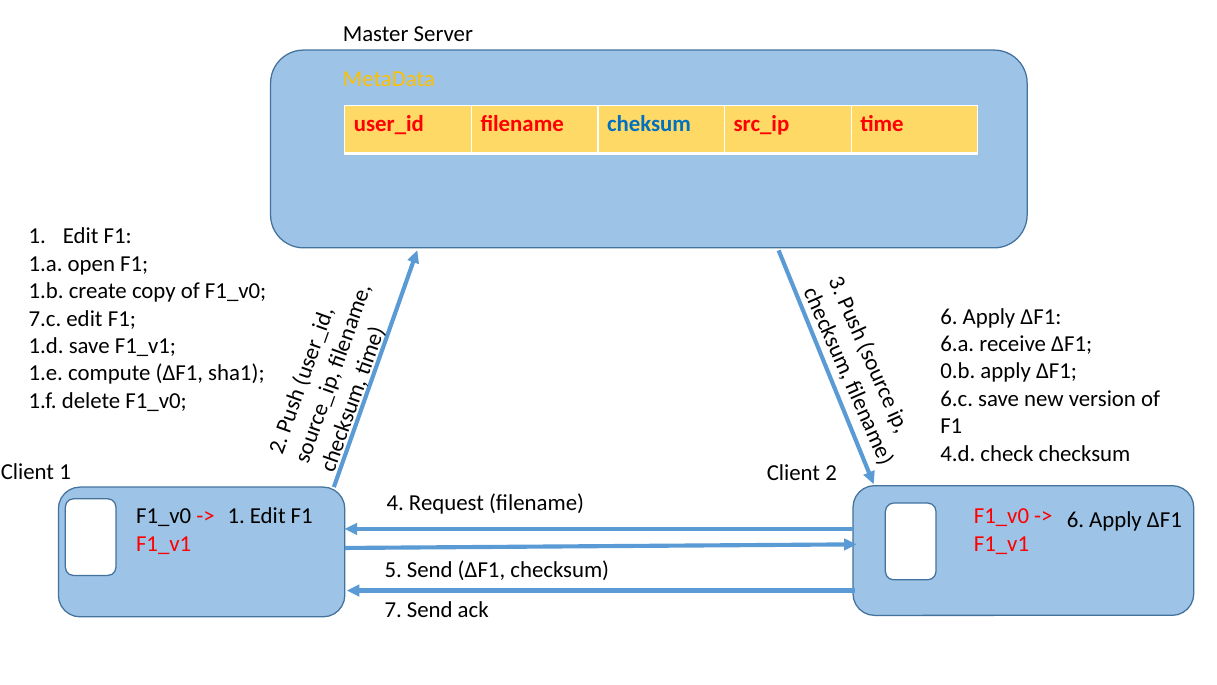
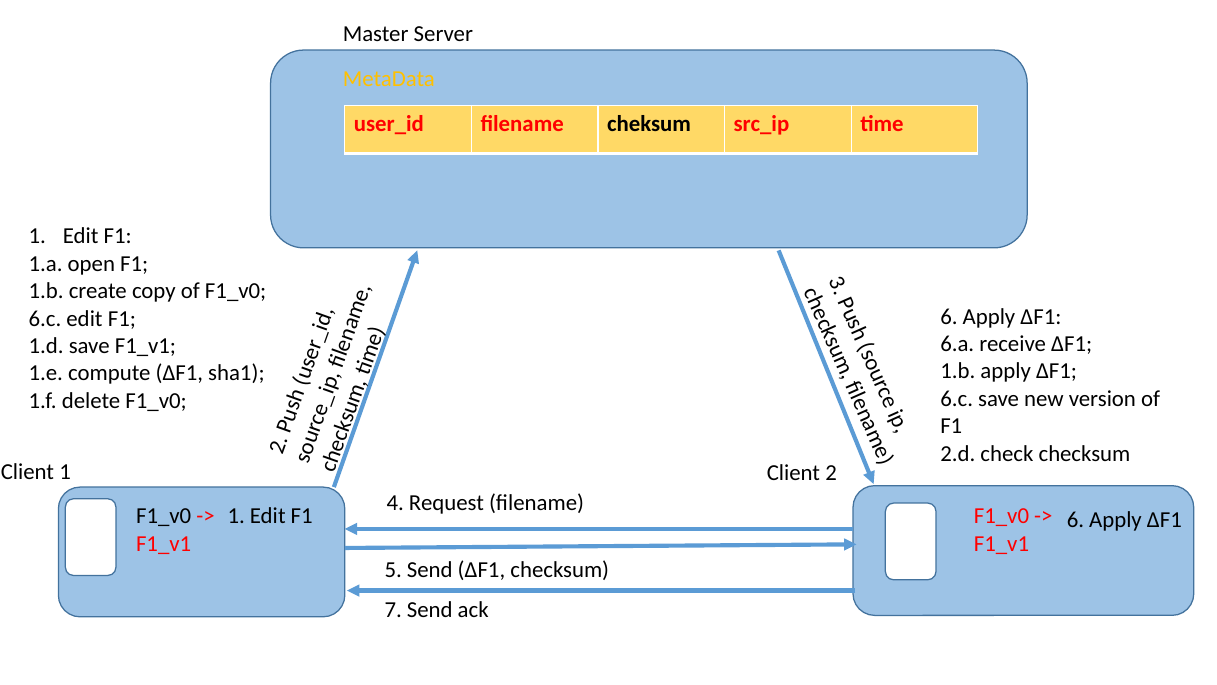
cheksum colour: blue -> black (649, 124)
7.c: 7.c -> 6.c (45, 318)
0.b: 0.b -> 1.b (958, 371)
4.d: 4.d -> 2.d (958, 453)
